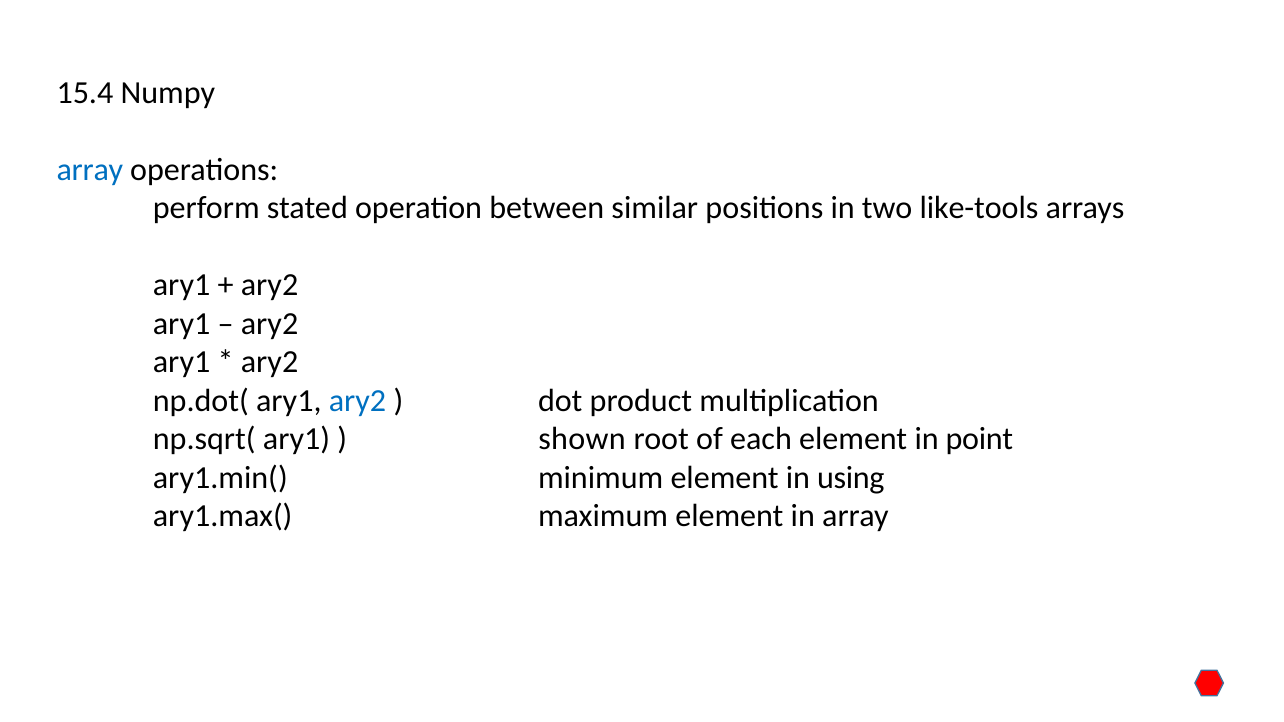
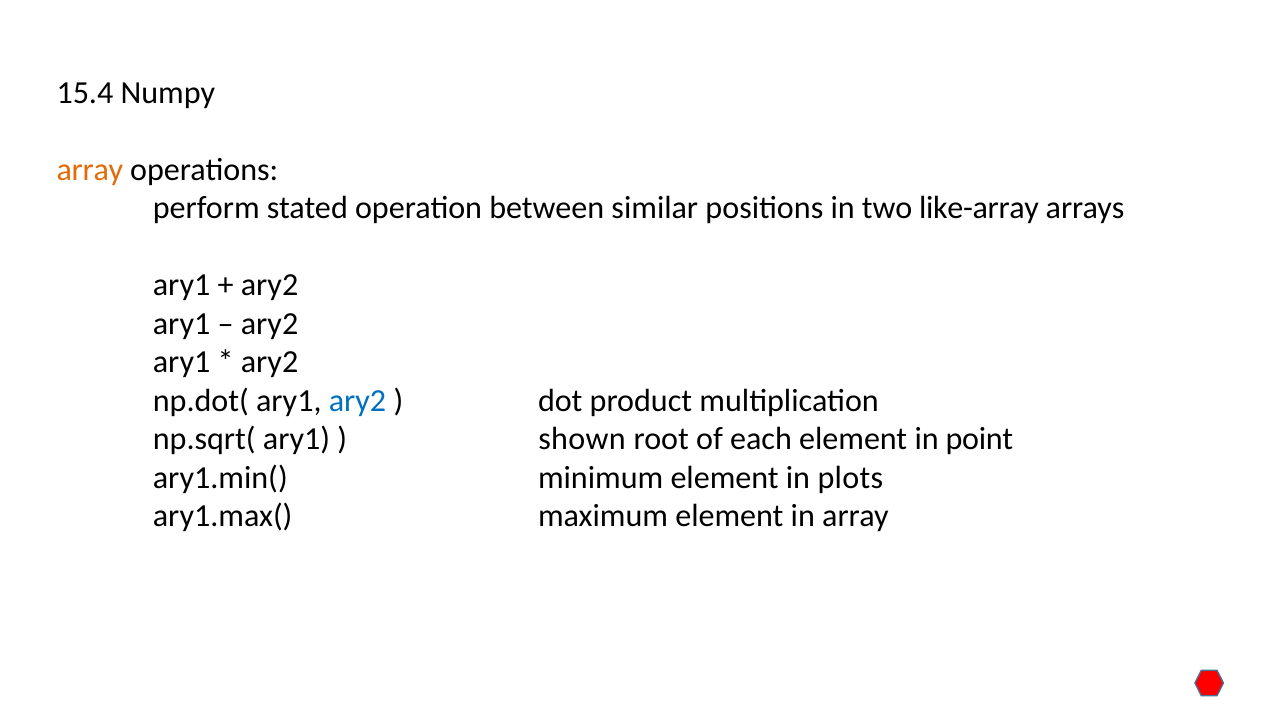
array colour: blue -> orange (90, 170)
like-tools: like-tools -> like-array (979, 208)
using: using -> plots (850, 478)
